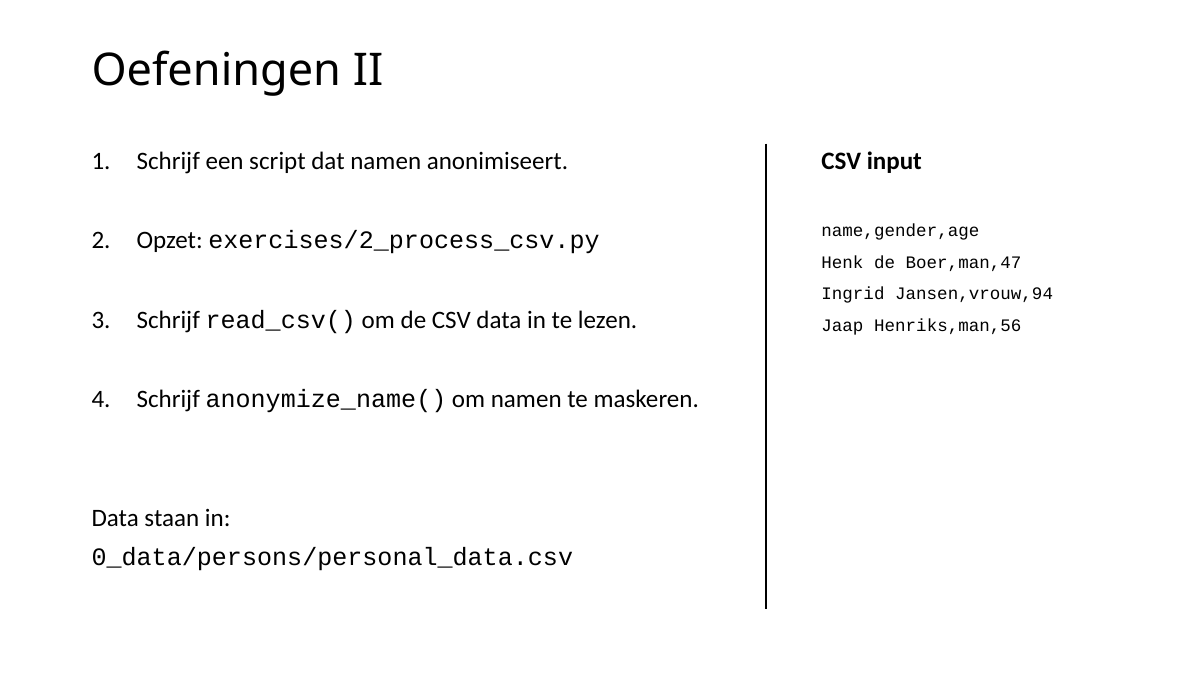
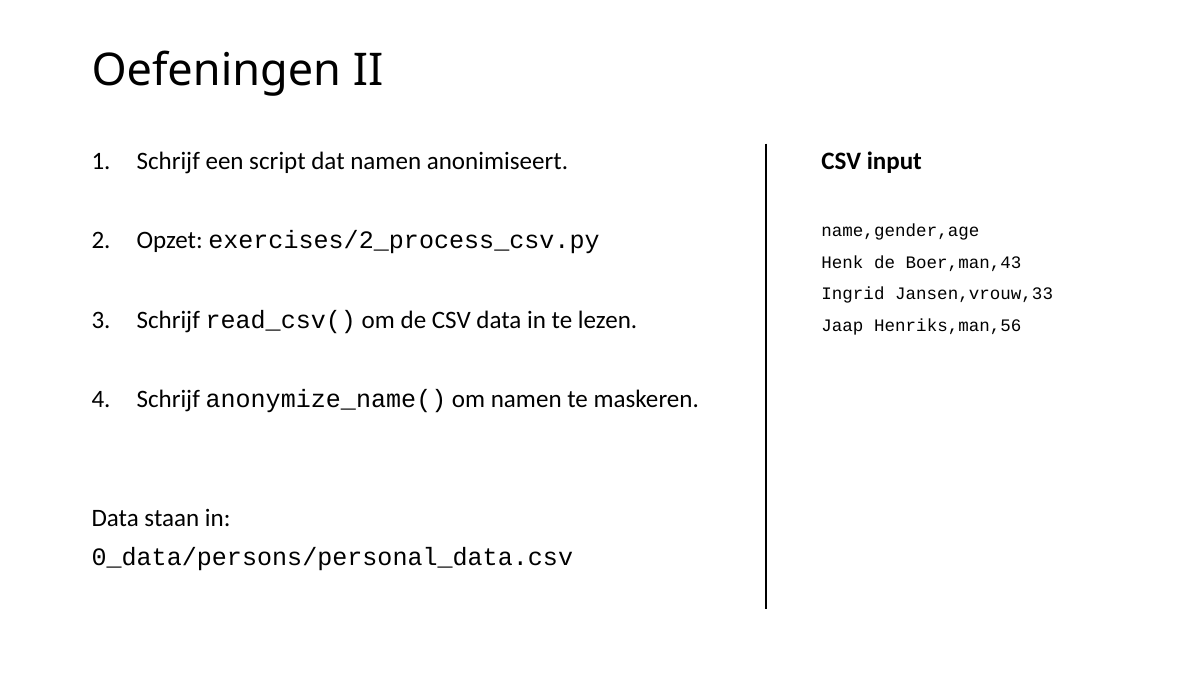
Boer,man,47: Boer,man,47 -> Boer,man,43 (964, 262)
Jansen,vrouw,94: Jansen,vrouw,94 -> Jansen,vrouw,33 (974, 294)
